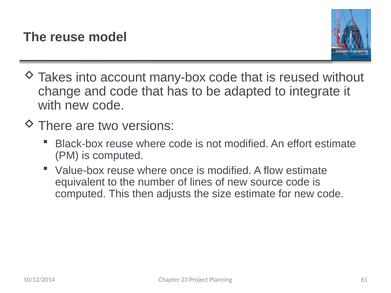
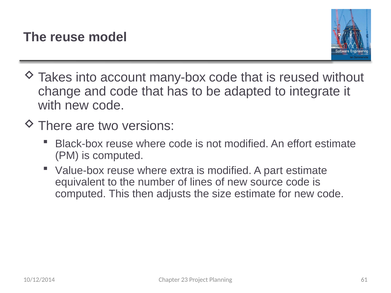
once: once -> extra (182, 171)
flow: flow -> part (273, 171)
